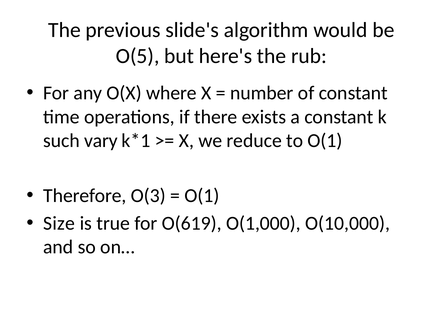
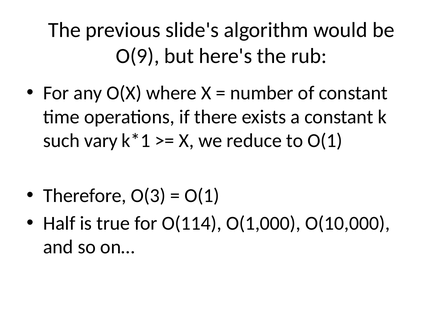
O(5: O(5 -> O(9 (138, 56)
Size: Size -> Half (59, 223)
O(619: O(619 -> O(114 (192, 223)
